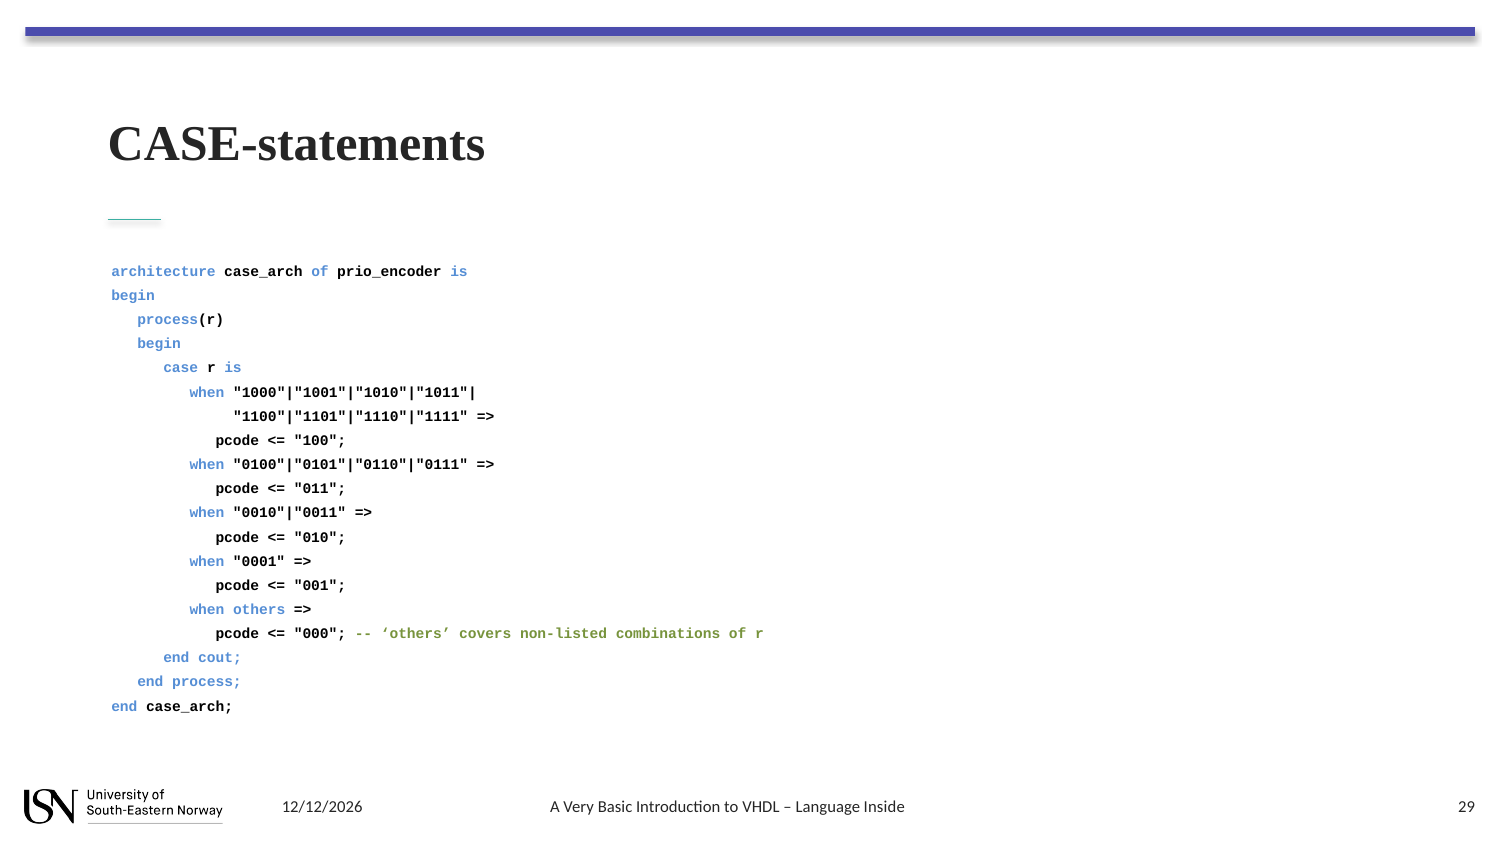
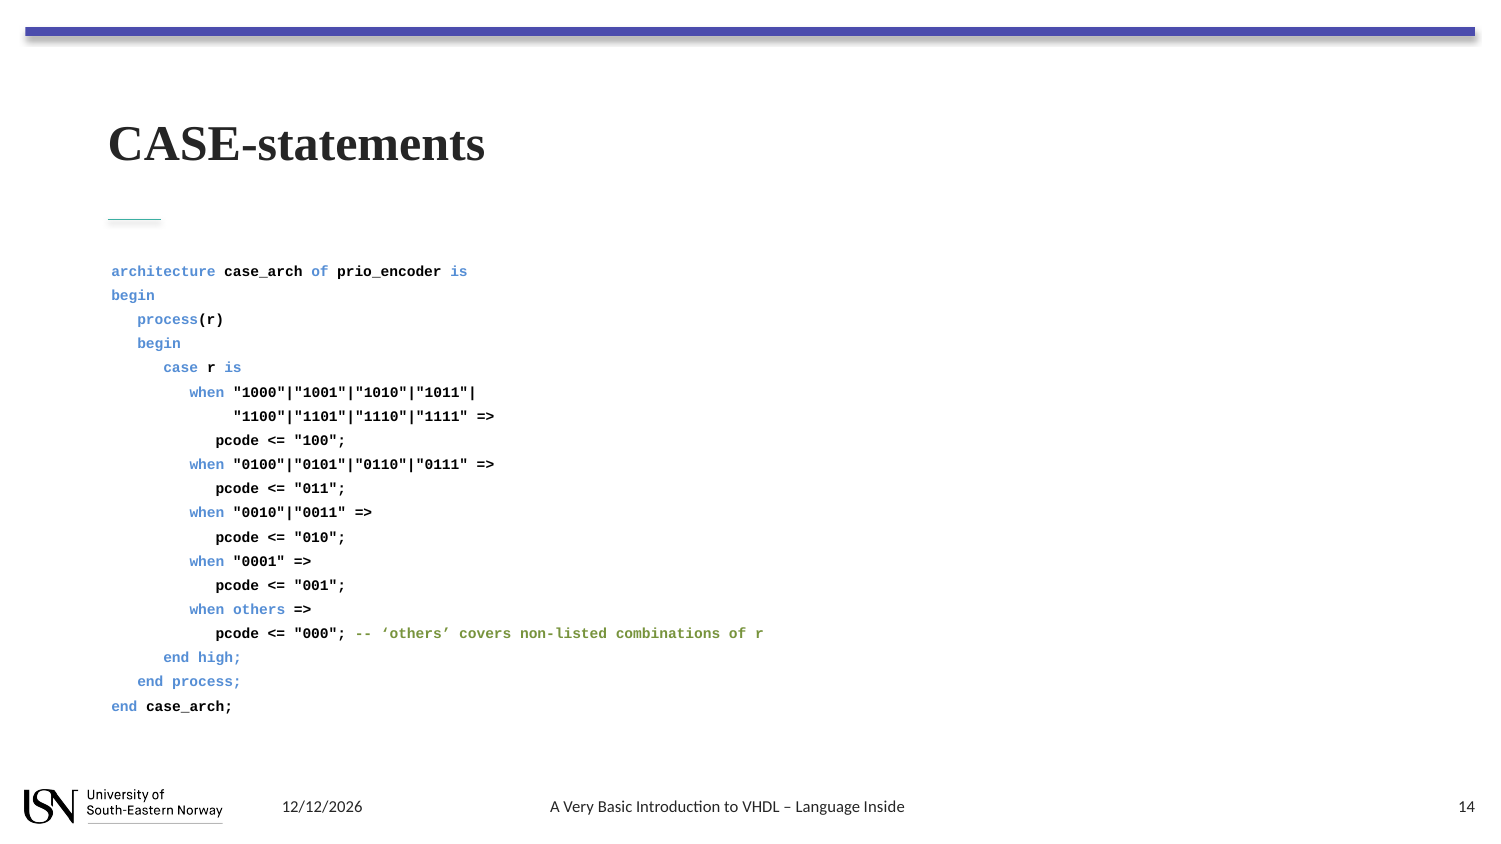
cout: cout -> high (220, 658)
29: 29 -> 14 (1467, 808)
